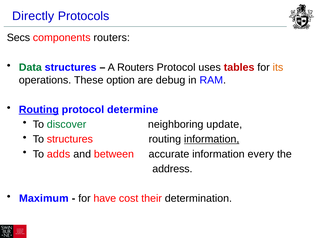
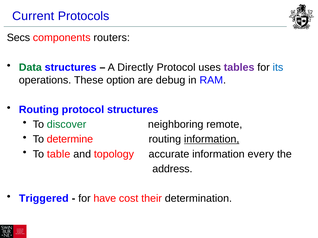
Directly: Directly -> Current (33, 16)
A Routers: Routers -> Directly (135, 67)
tables colour: red -> purple (239, 67)
its colour: orange -> blue (278, 67)
Routing underline: present -> none (39, 110)
protocol determine: determine -> structures (133, 110)
update: update -> remote (224, 125)
To structures: structures -> determine (70, 140)
adds: adds -> table (59, 154)
between: between -> topology (114, 154)
Maximum: Maximum -> Triggered (44, 199)
